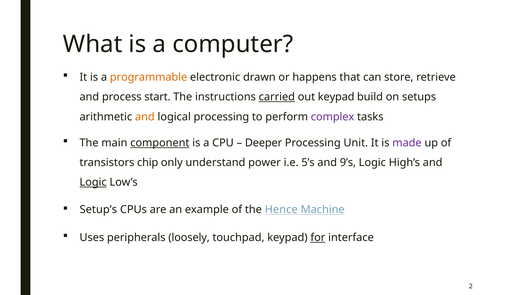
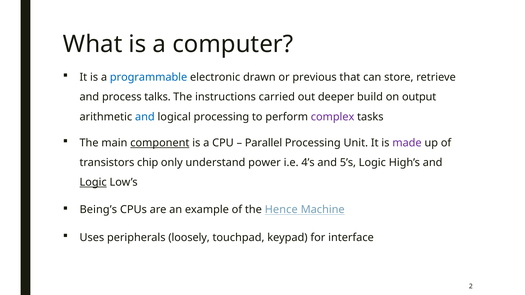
programmable colour: orange -> blue (149, 77)
happens: happens -> previous (315, 77)
start: start -> talks (157, 97)
carried underline: present -> none (277, 97)
out keypad: keypad -> deeper (336, 97)
setups: setups -> output (419, 97)
and colour: orange -> blue (145, 117)
Deeper: Deeper -> Parallel (264, 143)
5’s: 5’s -> 4’s (308, 163)
9’s: 9’s -> 5’s (348, 163)
Setup’s: Setup’s -> Being’s (98, 210)
for underline: present -> none (318, 238)
